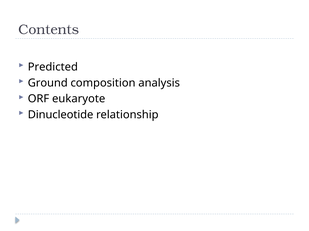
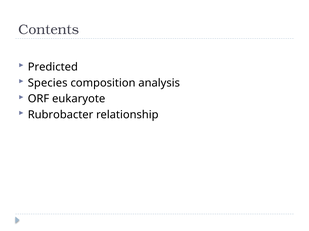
Ground: Ground -> Species (48, 83)
Dinucleotide: Dinucleotide -> Rubrobacter (61, 115)
